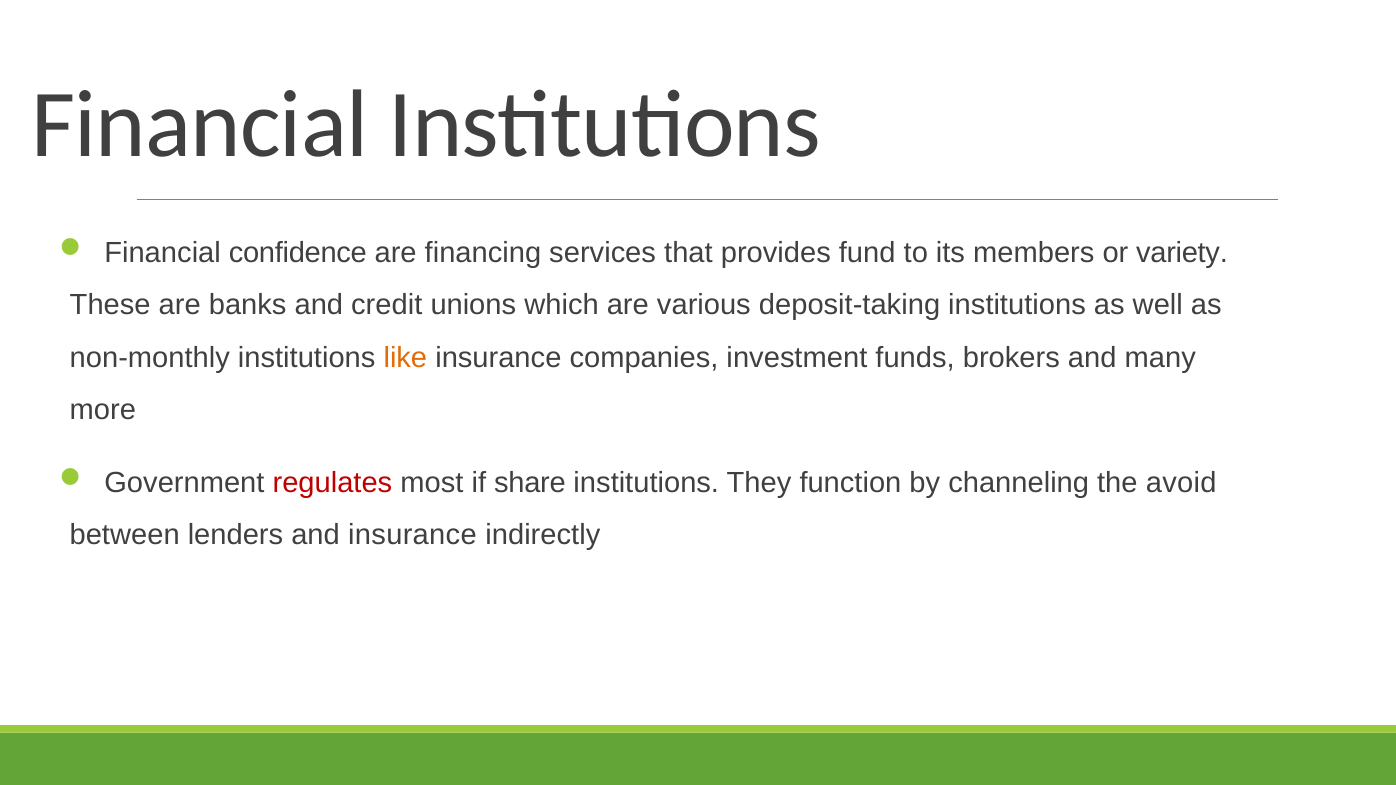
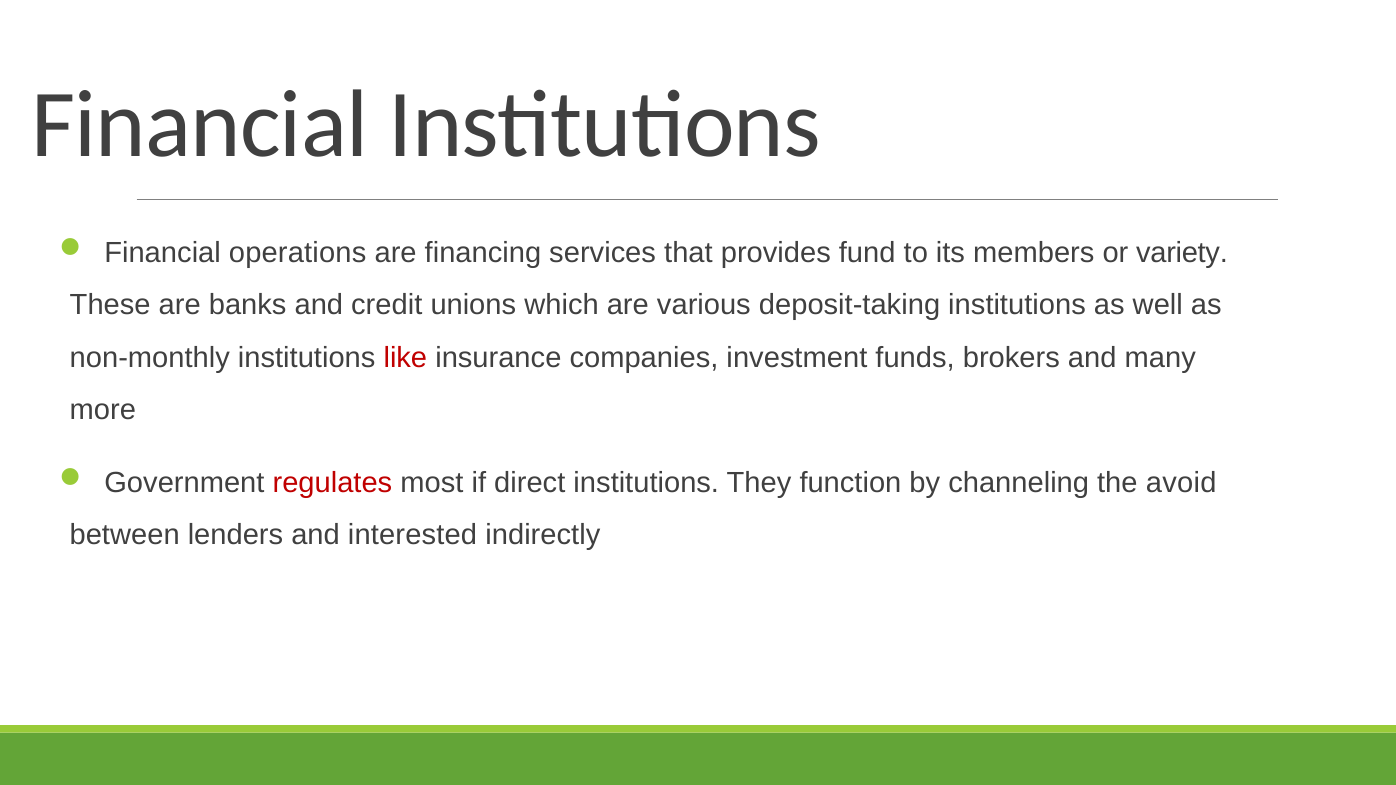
confidence: confidence -> operations (298, 253)
like colour: orange -> red (405, 358)
share: share -> direct (530, 483)
and insurance: insurance -> interested (413, 535)
